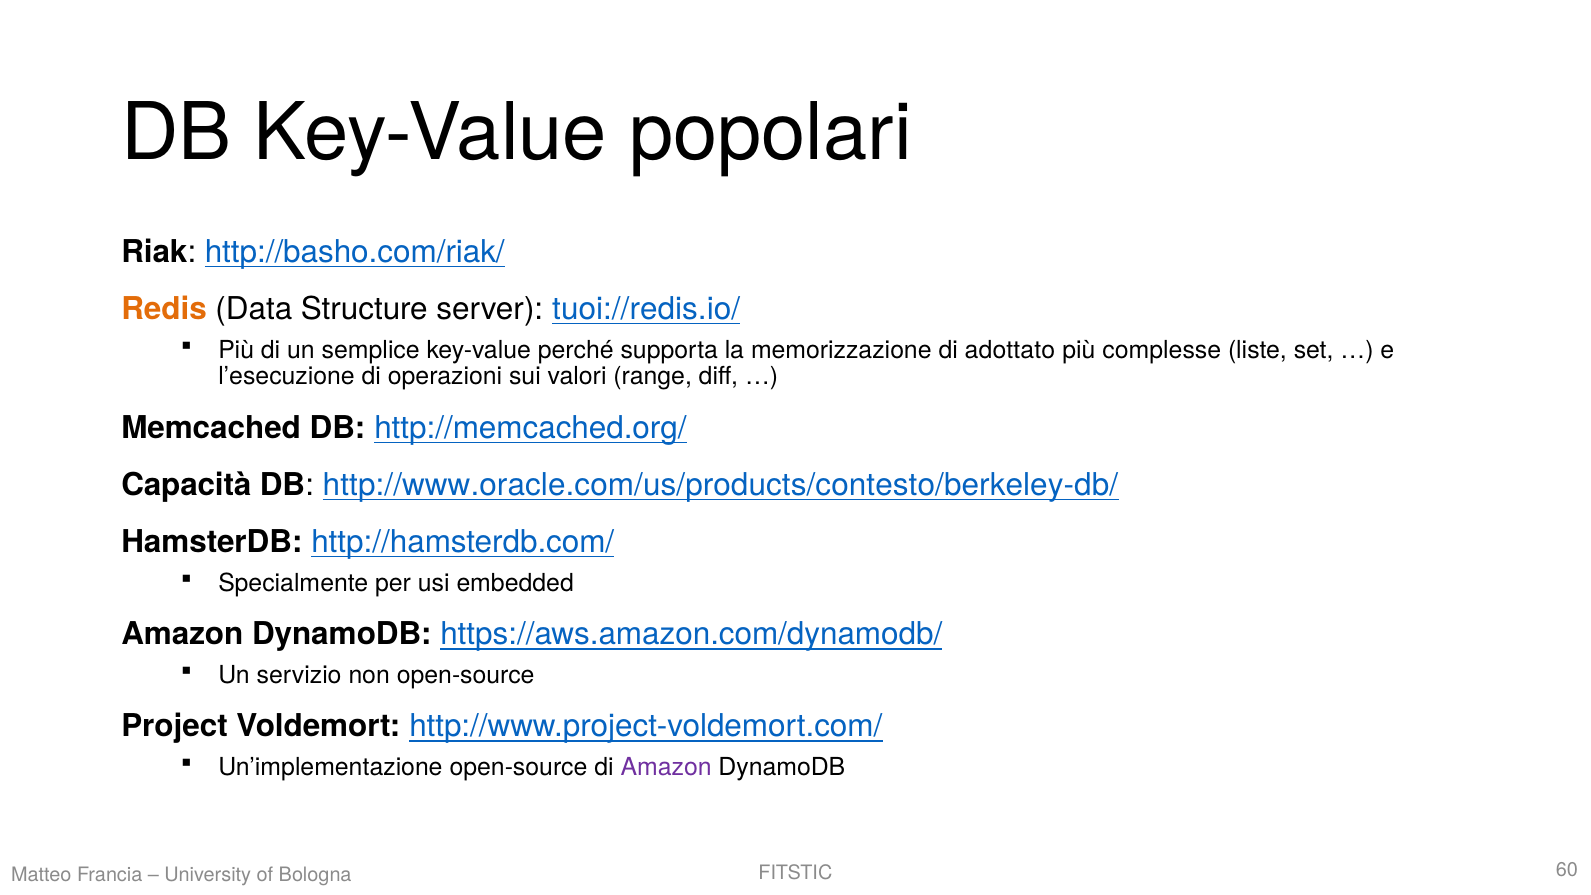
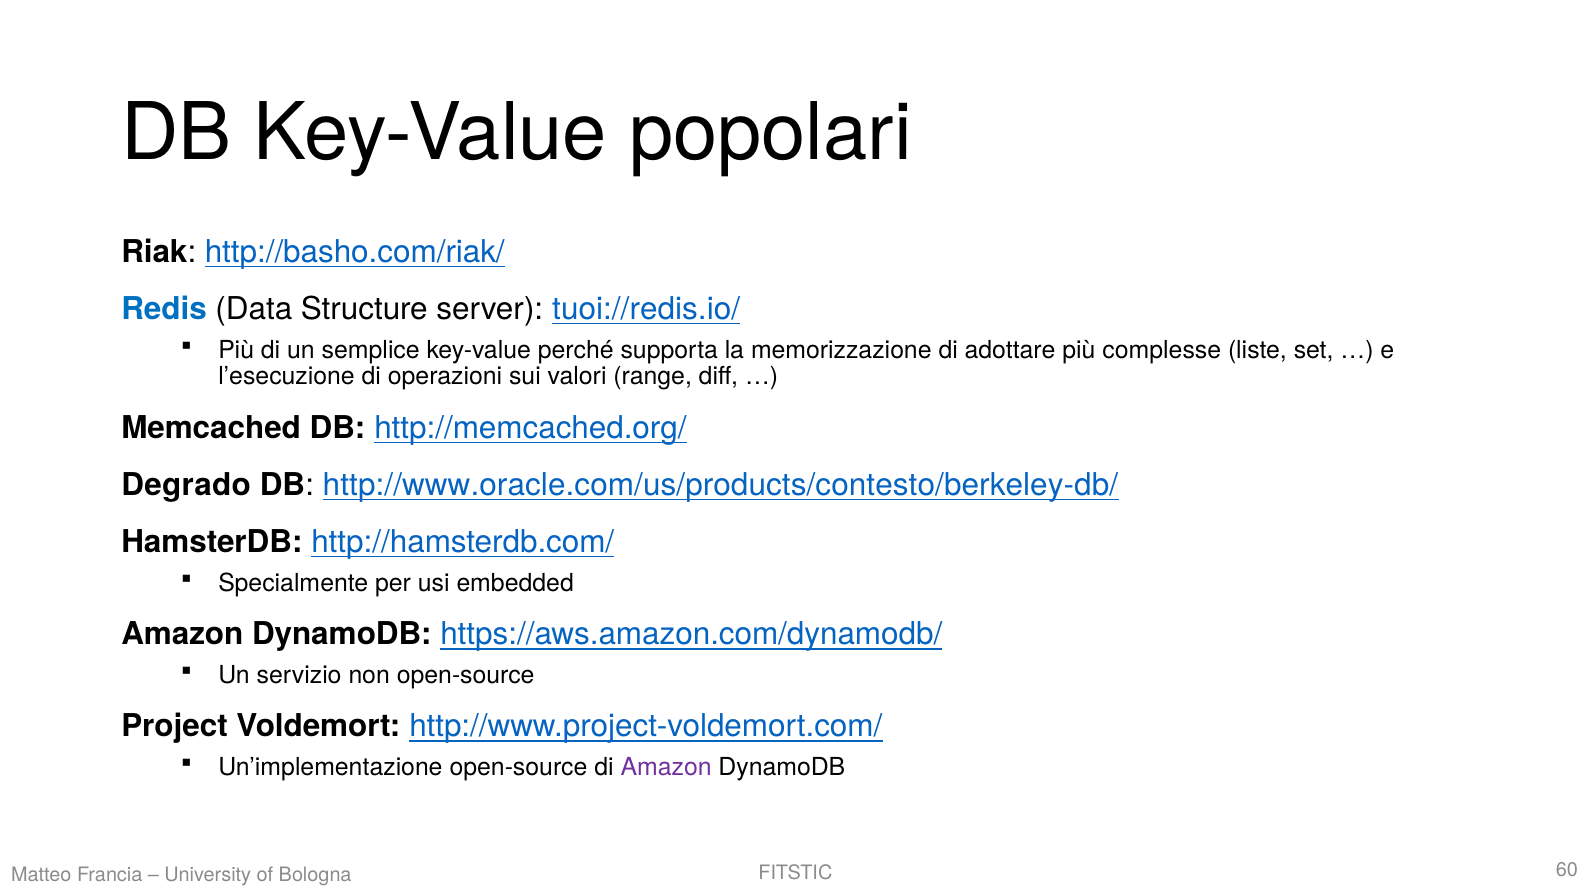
Redis colour: orange -> blue (164, 309)
adottato: adottato -> adottare (1010, 350)
Capacità: Capacità -> Degrado (186, 485)
